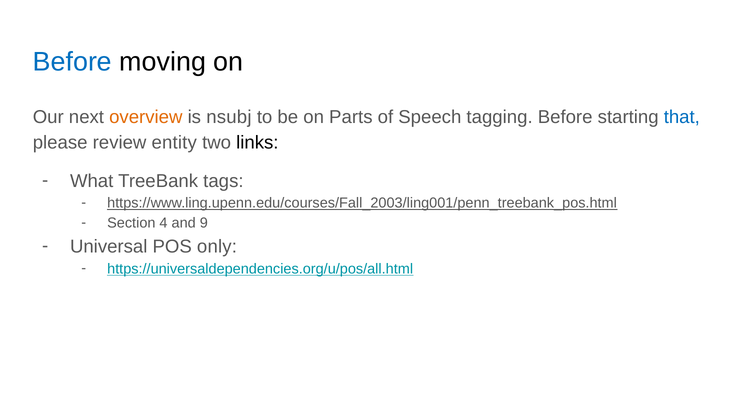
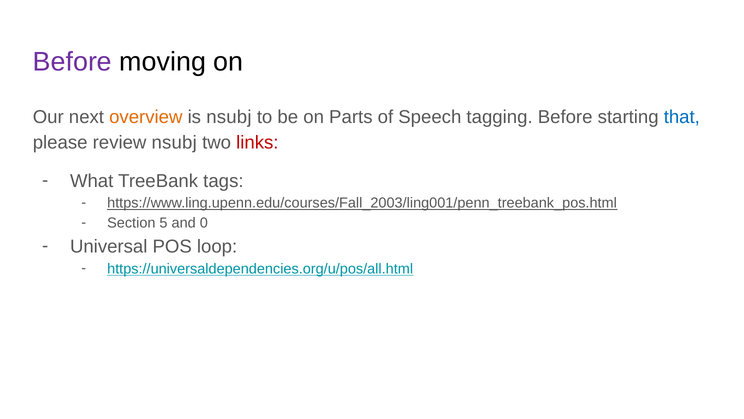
Before colour: blue -> purple (72, 62)
review entity: entity -> nsubj (174, 143)
links colour: black -> red (257, 143)
4: 4 -> 5 (163, 223)
9: 9 -> 0 (204, 223)
only: only -> loop (217, 246)
